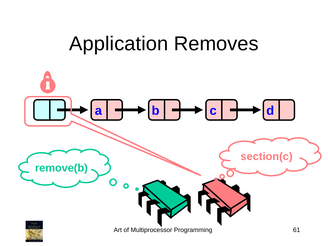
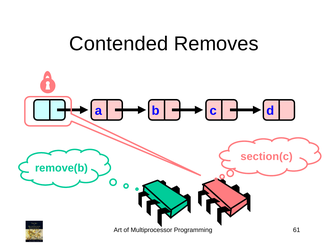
Application: Application -> Contended (119, 44)
